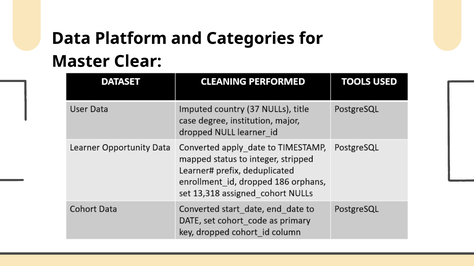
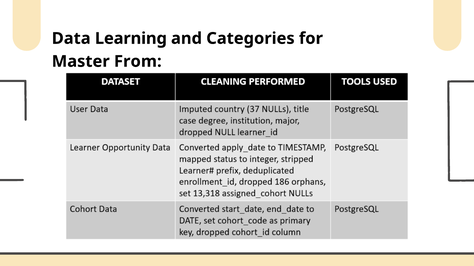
Platform: Platform -> Learning (131, 39)
Clear: Clear -> From (138, 62)
